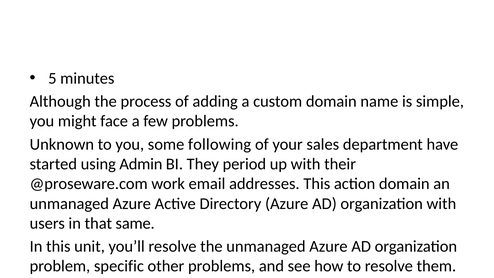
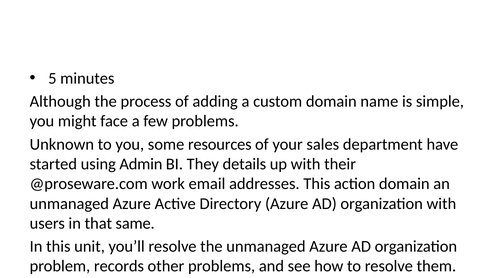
following: following -> resources (220, 144)
period: period -> details (244, 164)
specific: specific -> records (119, 266)
